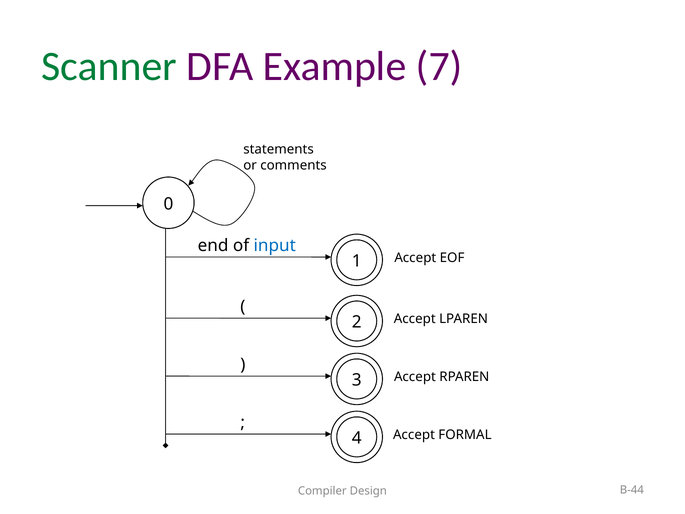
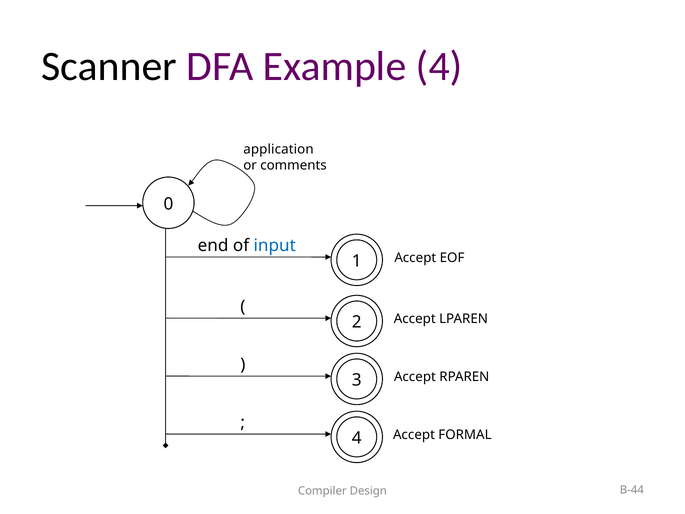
Scanner colour: green -> black (109, 66)
Example 7: 7 -> 4 (439, 66)
statements: statements -> application (278, 149)
